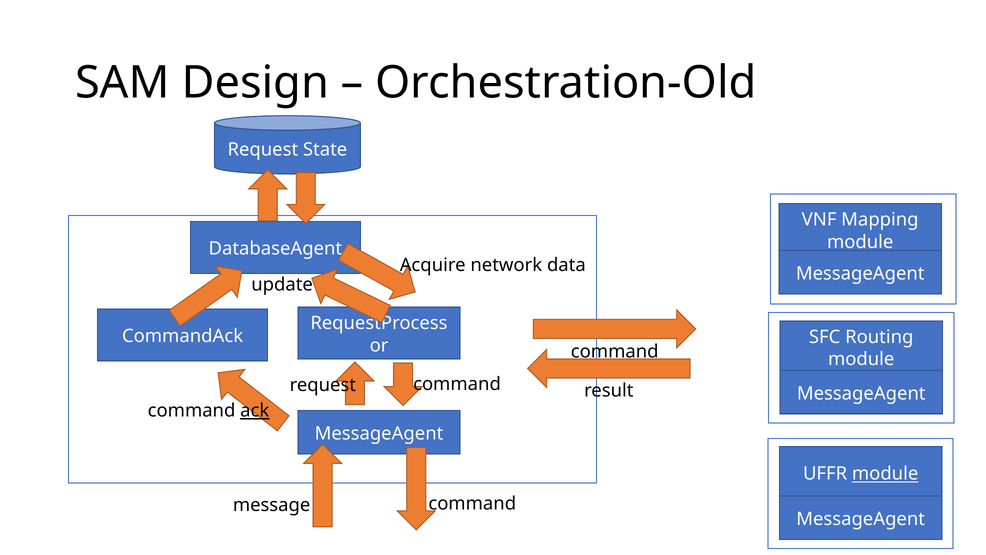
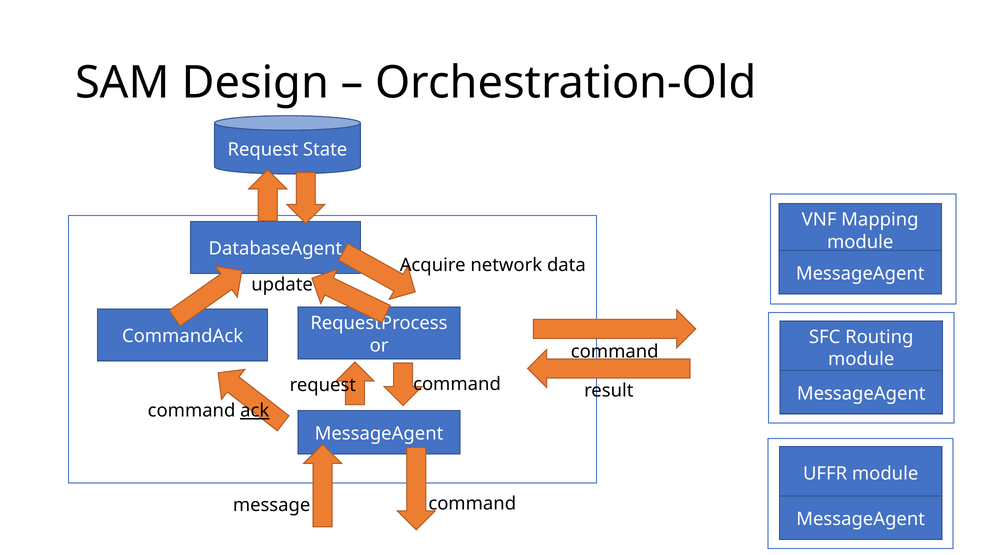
module underline: present -> none (885, 474)
